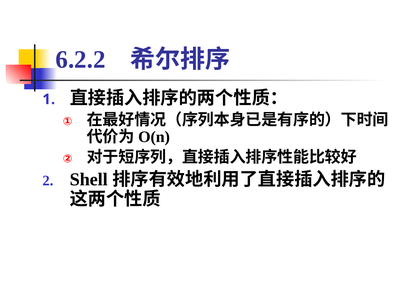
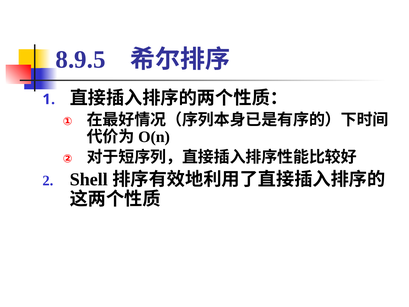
6.2.2: 6.2.2 -> 8.9.5 (81, 60)
